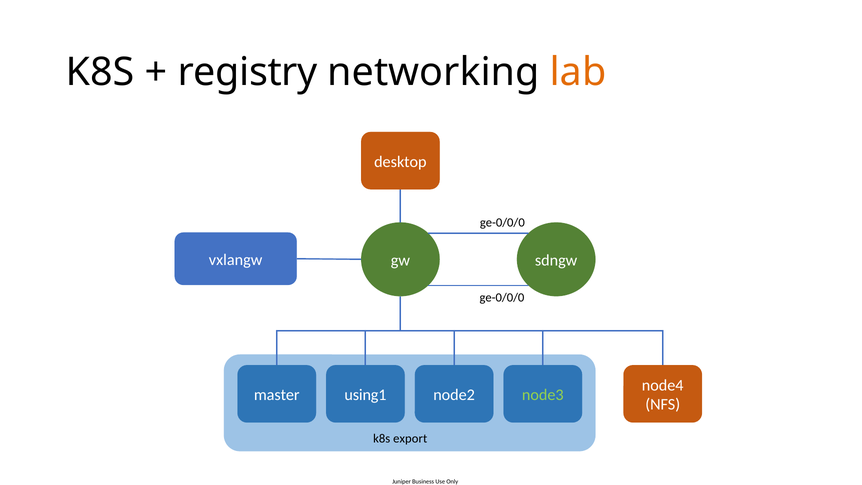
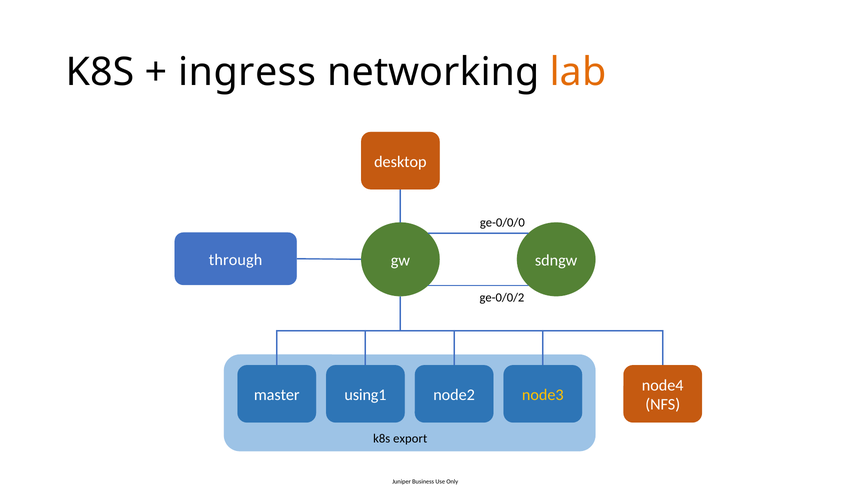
registry: registry -> ingress (247, 72)
vxlangw: vxlangw -> through (236, 260)
ge-0/0/0: ge-0/0/0 -> ge-0/0/2 (502, 298)
node3 colour: light green -> yellow (543, 395)
